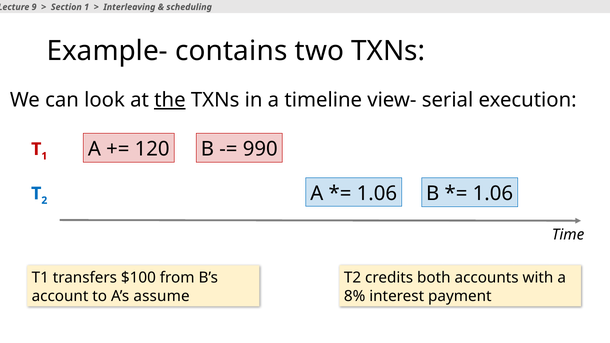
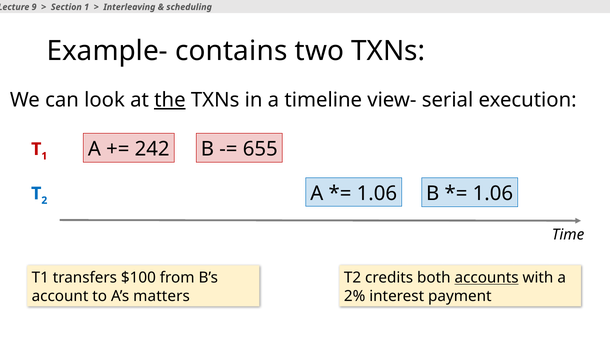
120: 120 -> 242 (152, 149)
990: 990 -> 655 (260, 149)
accounts underline: none -> present (487, 278)
8%: 8% -> 2% (355, 296)
assume: assume -> matters (162, 296)
